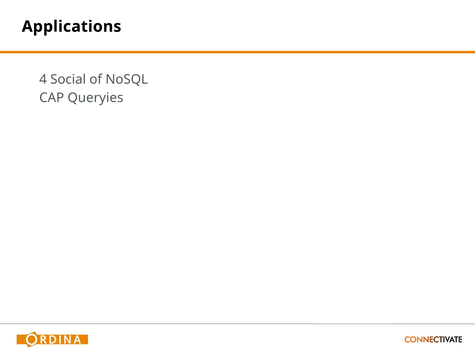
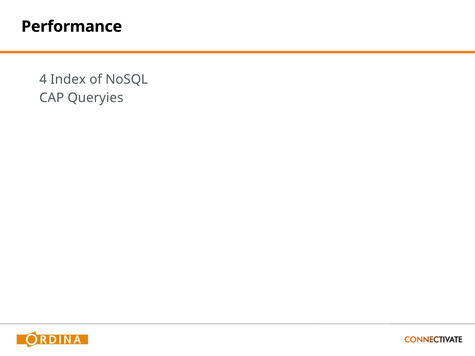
Applications: Applications -> Performance (72, 27)
Social: Social -> Index (68, 80)
